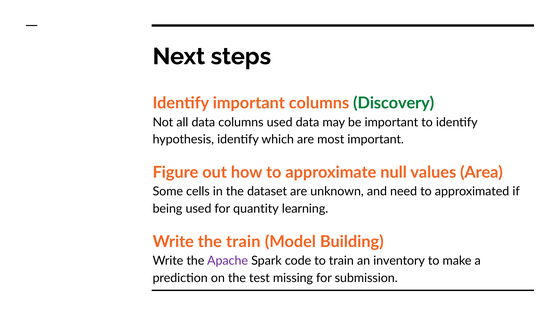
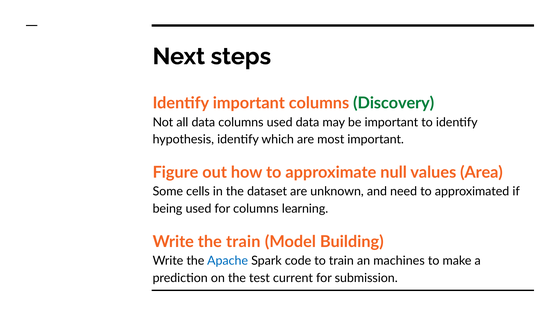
for quantity: quantity -> columns (256, 209)
Apache colour: purple -> blue (228, 261)
inventory: inventory -> machines (399, 261)
missing: missing -> current (293, 278)
